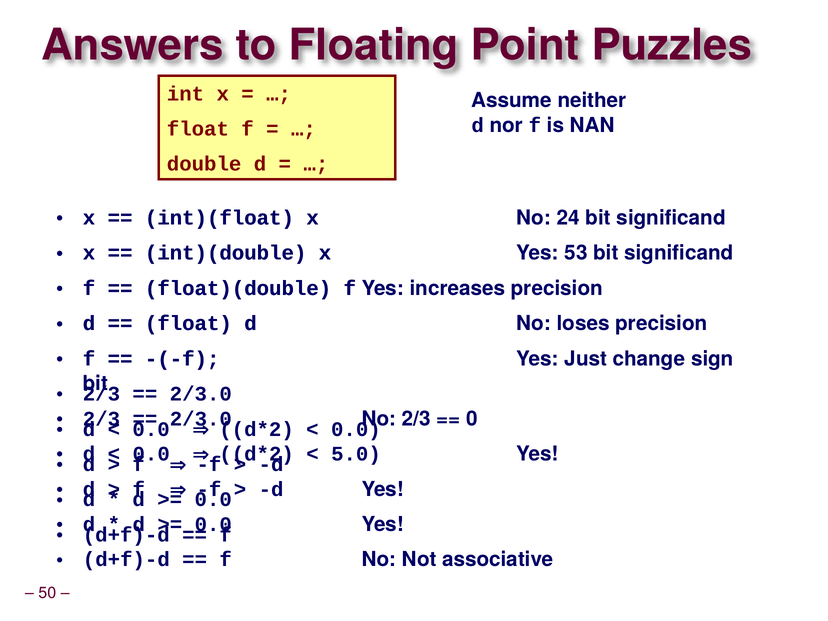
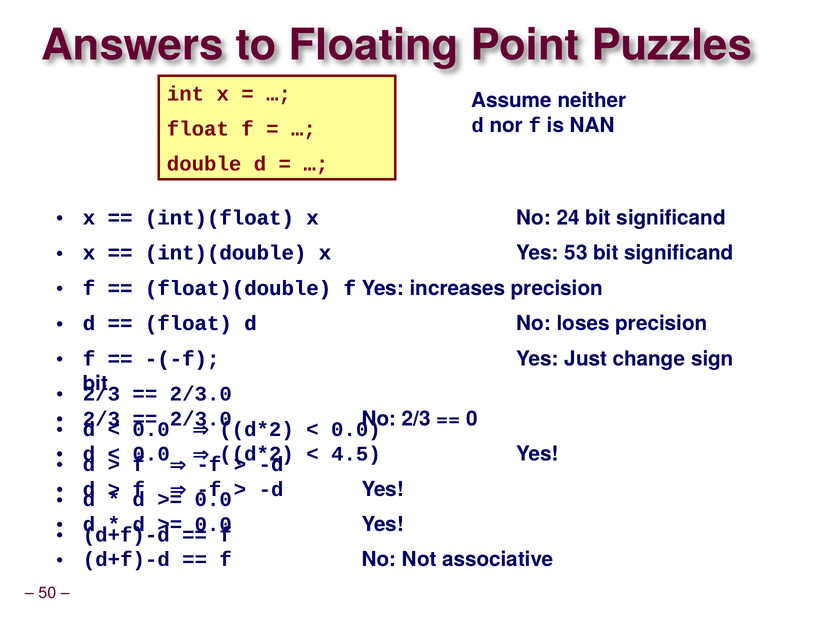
5.0: 5.0 -> 4.5 (356, 454)
